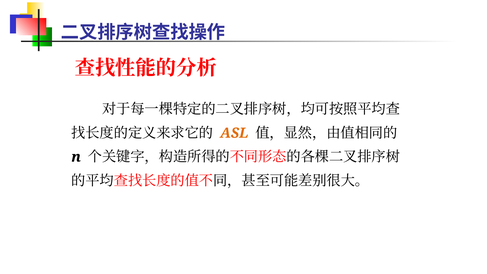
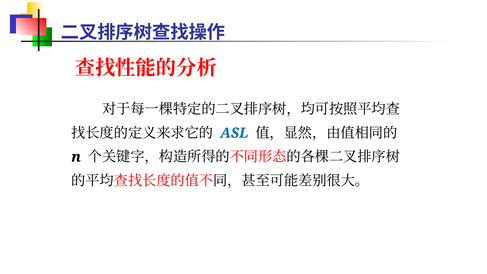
ASL colour: orange -> blue (234, 133)
